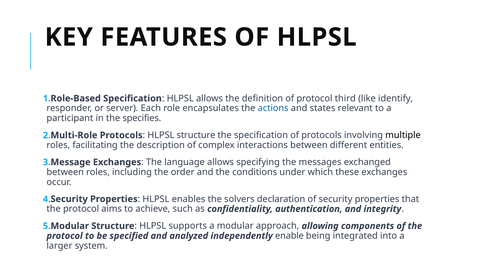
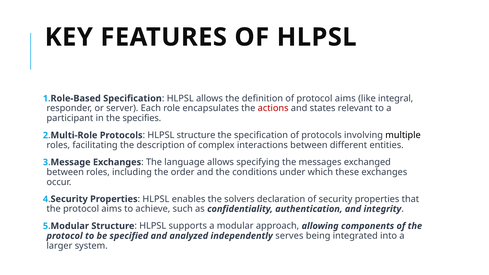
of protocol third: third -> aims (345, 98)
identify: identify -> integral (396, 98)
actions colour: blue -> red (273, 108)
enable: enable -> serves (289, 236)
